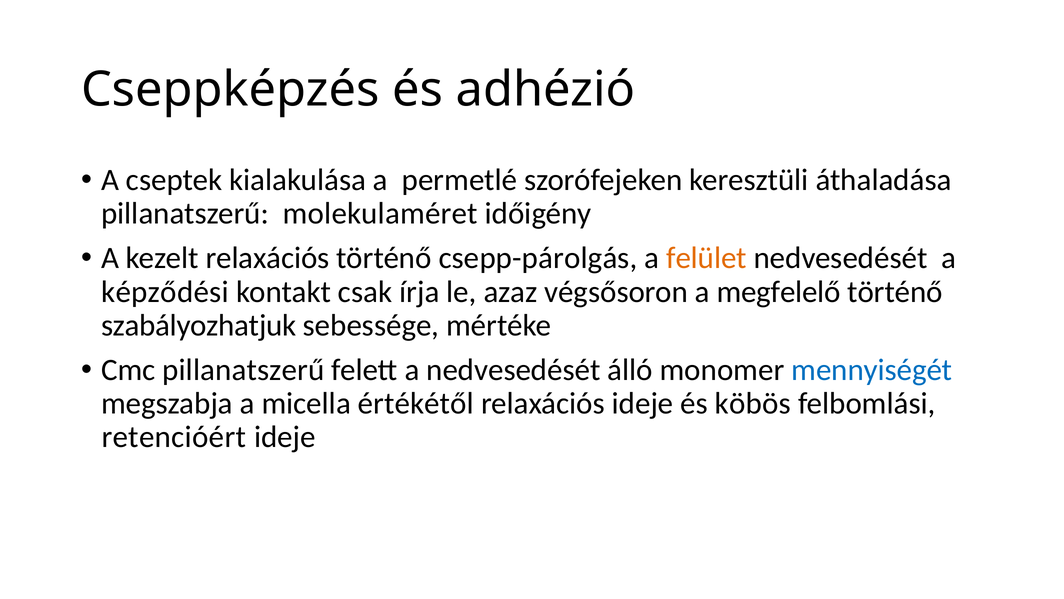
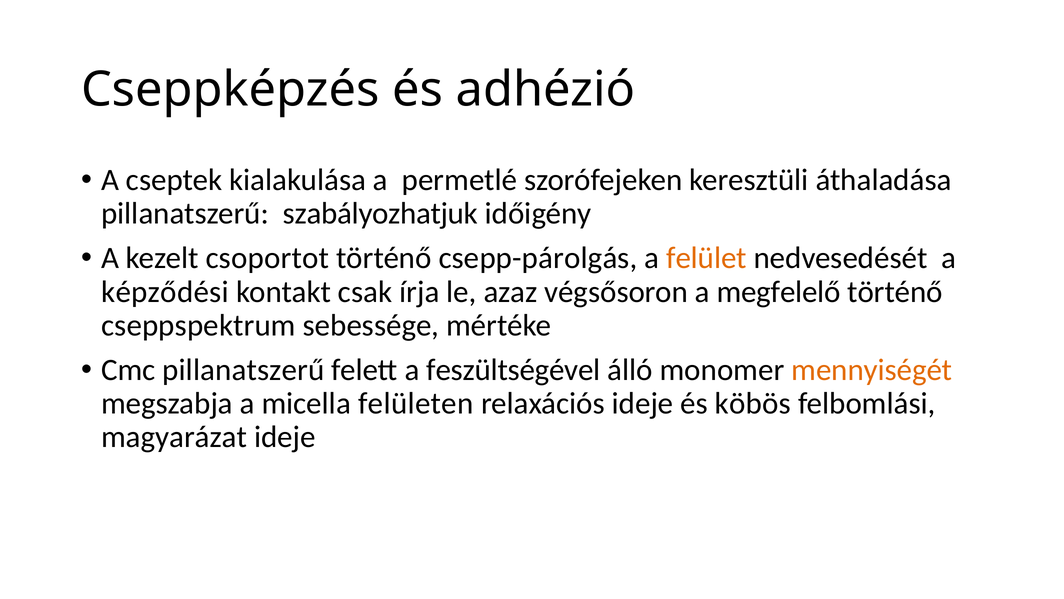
molekulaméret: molekulaméret -> szabályozhatjuk (380, 213)
kezelt relaxációs: relaxációs -> csoportot (267, 258)
szabályozhatjuk: szabályozhatjuk -> cseppspektrum (198, 325)
a nedvesedését: nedvesedését -> feszültségével (513, 370)
mennyiségét colour: blue -> orange (872, 370)
értékétől: értékétől -> felületen (416, 403)
retencióért: retencióért -> magyarázat (174, 437)
